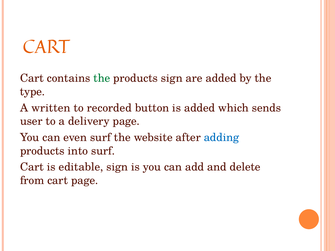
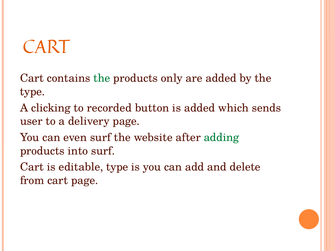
products sign: sign -> only (172, 78)
written: written -> clicking (51, 108)
adding colour: blue -> green (221, 138)
editable sign: sign -> type (117, 167)
